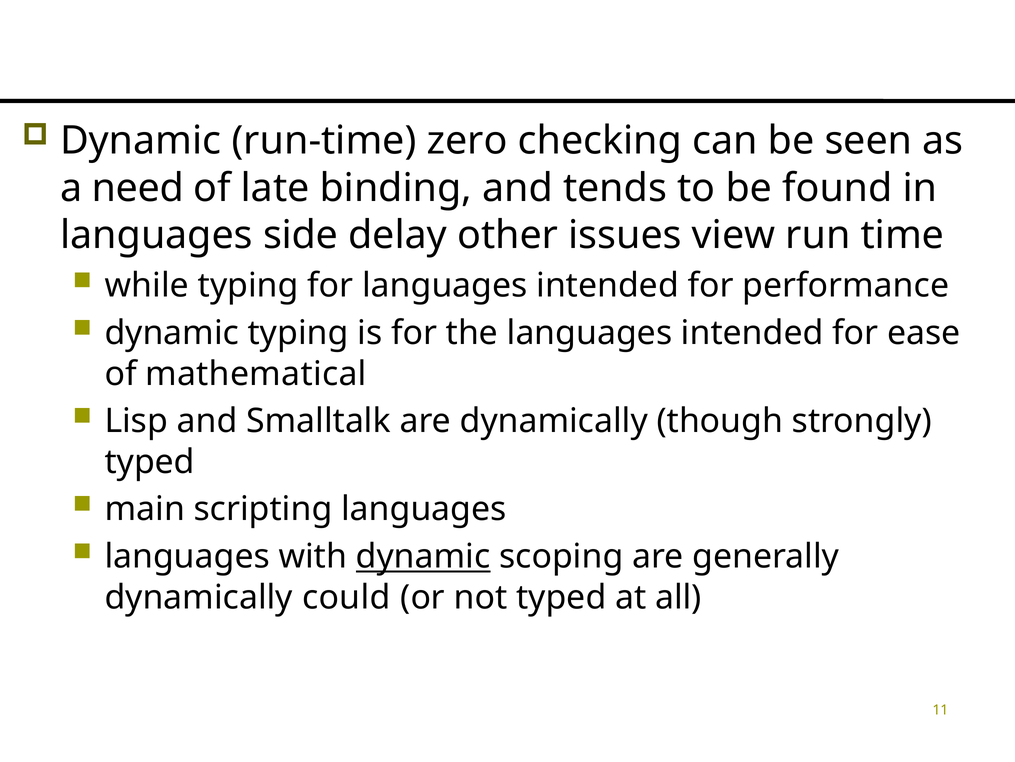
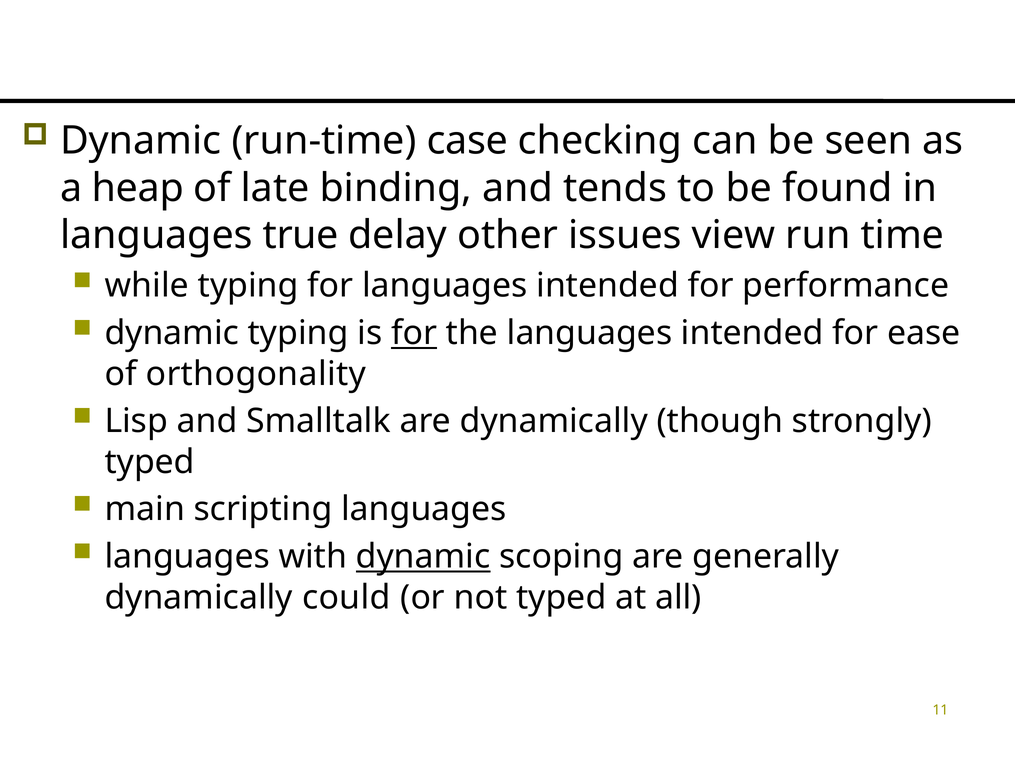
zero: zero -> case (467, 140)
need: need -> heap (138, 188)
side: side -> true (301, 235)
for underline: none -> present (414, 333)
mathematical: mathematical -> orthogonality (256, 373)
